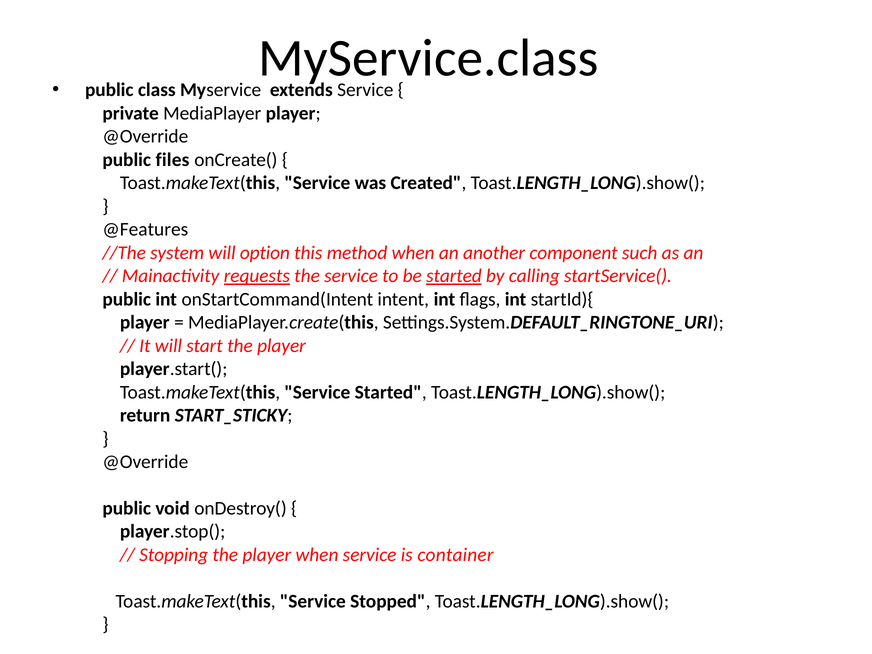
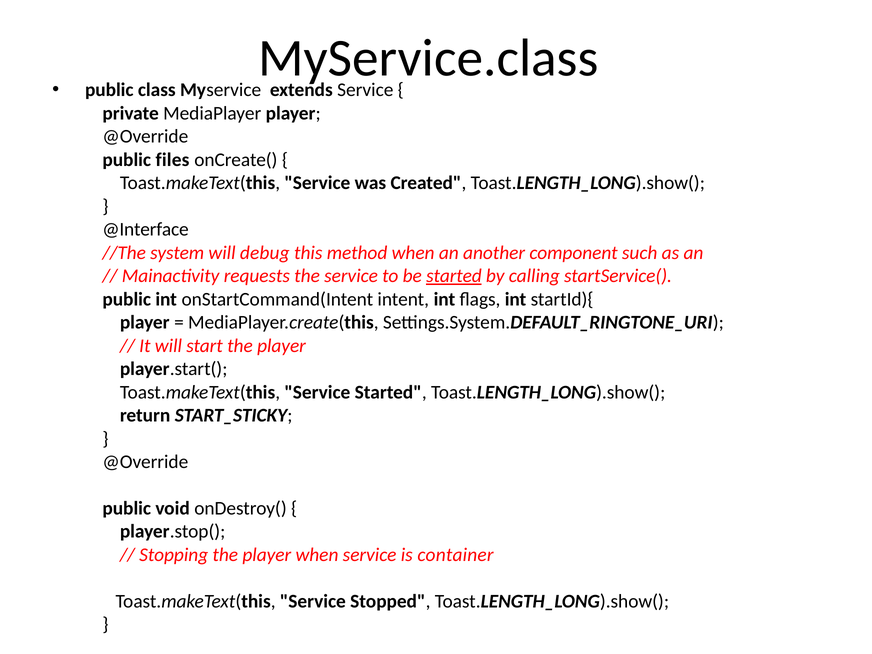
@Features: @Features -> @Interface (145, 229)
option: option -> debug (265, 253)
requests underline: present -> none (257, 276)
